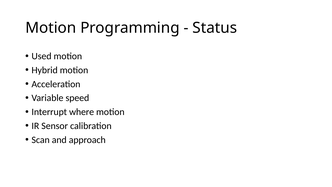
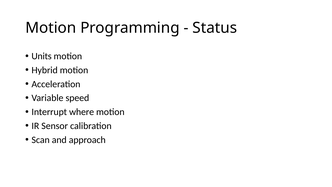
Used: Used -> Units (42, 56)
